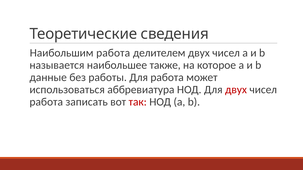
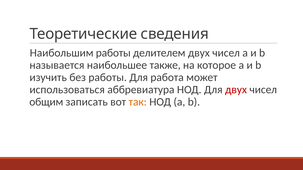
Наибольшим работа: работа -> работы (113, 53)
данные: данные -> изучить (48, 78)
работа: работа -> общим (46, 102)
так colour: red -> orange (138, 102)
